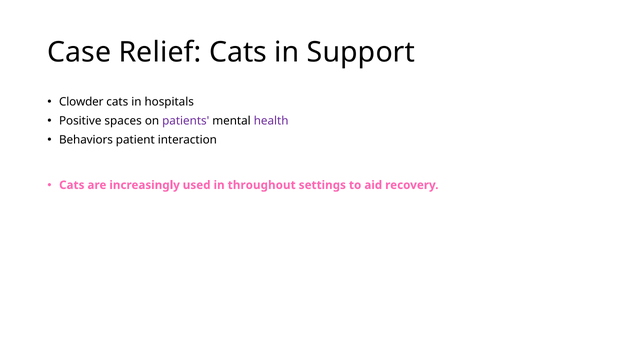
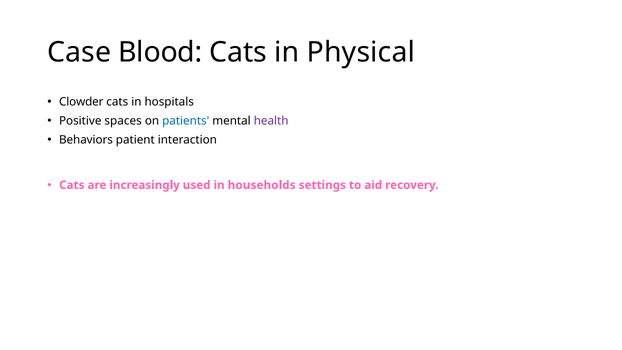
Relief: Relief -> Blood (160, 52)
Support: Support -> Physical (361, 52)
patients colour: purple -> blue (186, 121)
throughout: throughout -> households (262, 185)
